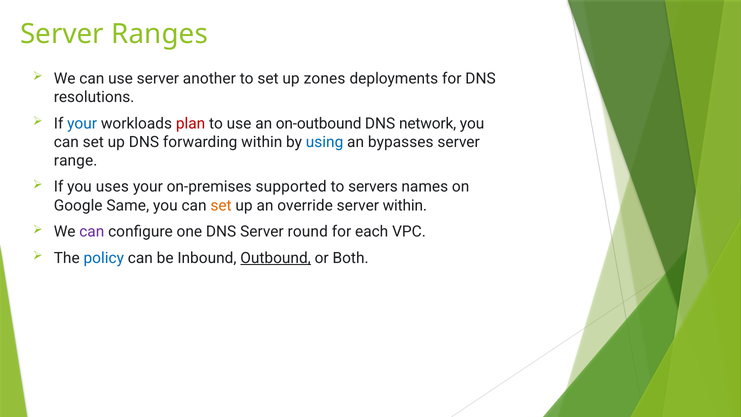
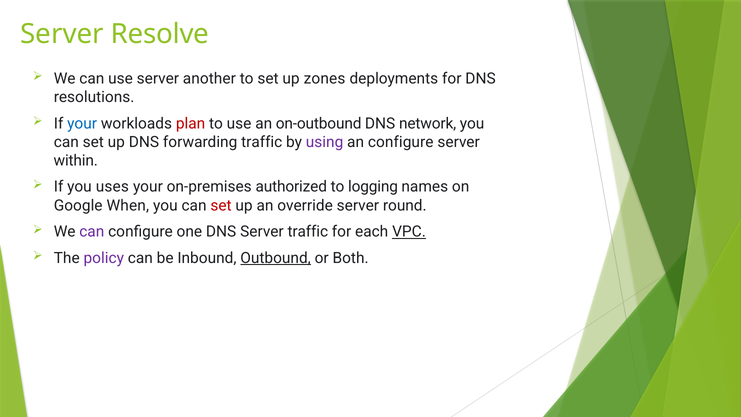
Ranges: Ranges -> Resolve (160, 34)
forwarding within: within -> traffic (262, 142)
using colour: blue -> purple (325, 142)
an bypasses: bypasses -> configure (401, 142)
range: range -> within (76, 161)
supported: supported -> authorized (291, 187)
servers: servers -> logging (373, 187)
Same: Same -> When (128, 205)
set colour: orange -> red (221, 205)
server within: within -> round (405, 205)
Server round: round -> traffic (308, 232)
VPC underline: none -> present (409, 232)
policy colour: blue -> purple (104, 258)
